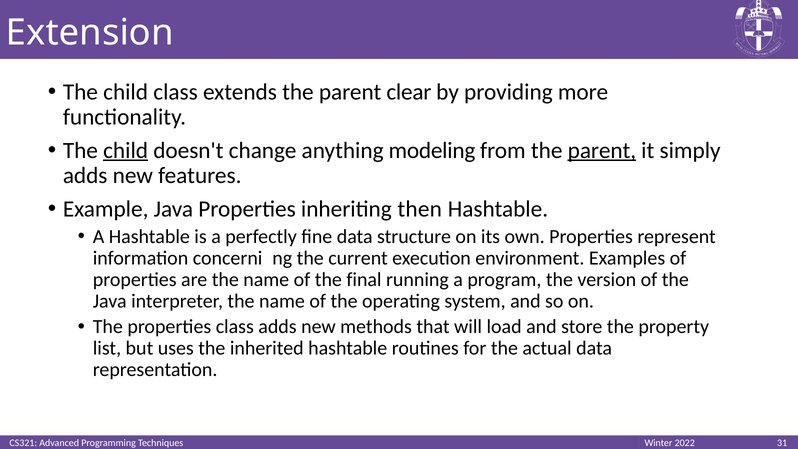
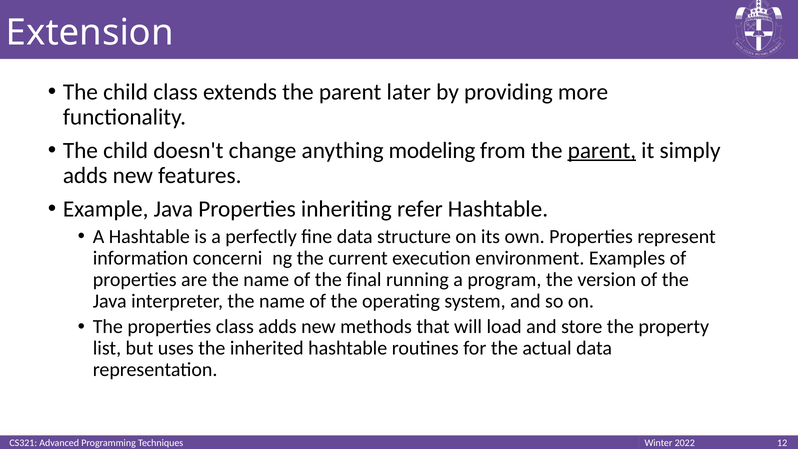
clear: clear -> later (409, 92)
child underline: present -> none (126, 150)
then: then -> refer (420, 209)
31: 31 -> 12 (782, 443)
